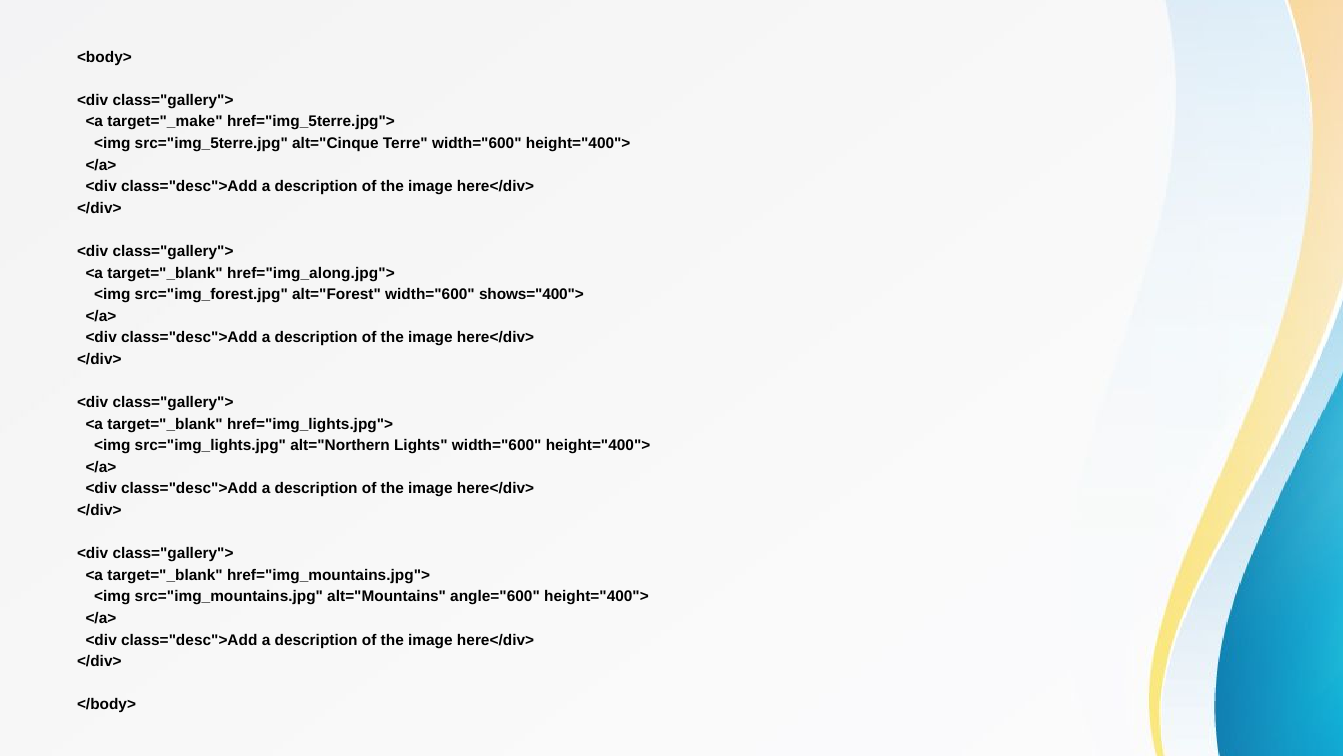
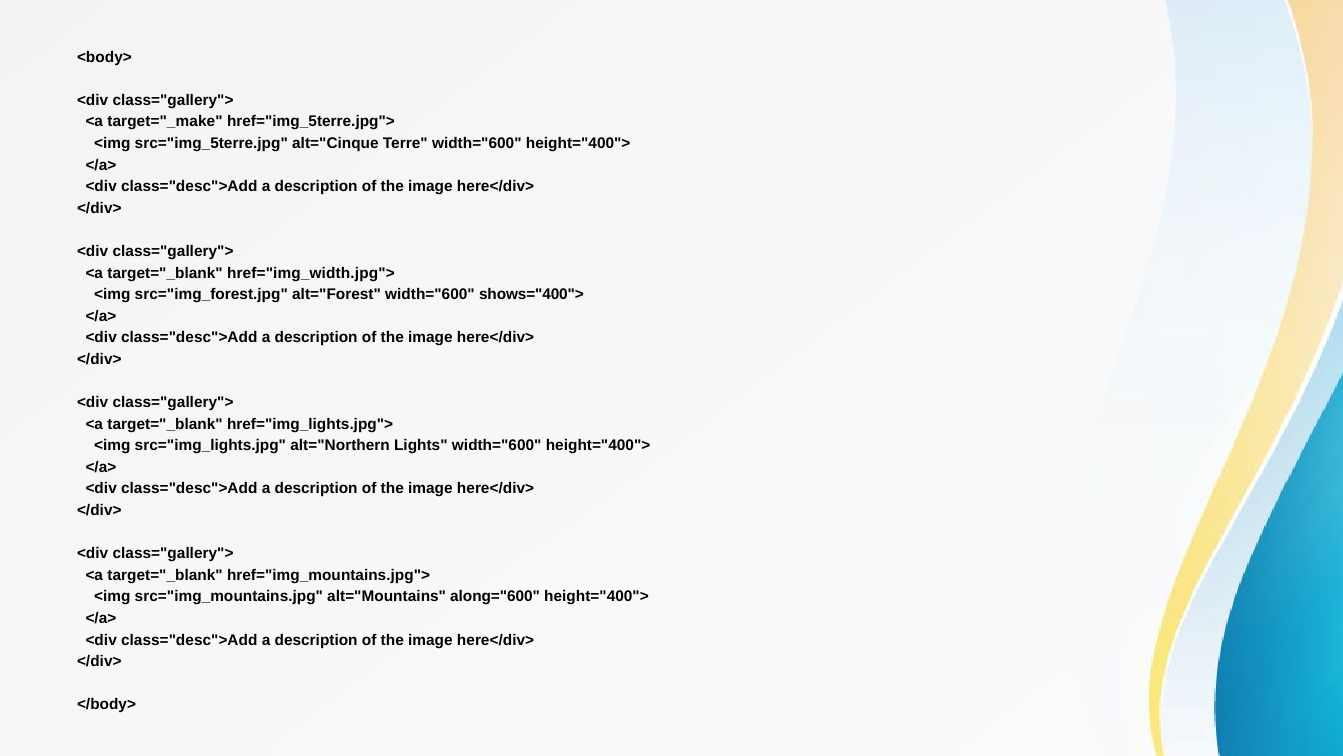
href="img_along.jpg">: href="img_along.jpg"> -> href="img_width.jpg"> (311, 273)
angle="600: angle="600 -> along="600 (495, 596)
